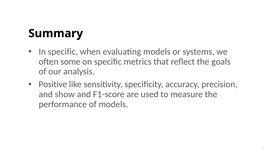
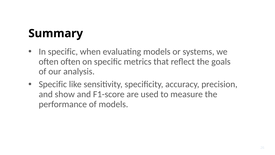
often some: some -> often (70, 61)
Positive: Positive -> Specific (53, 84)
